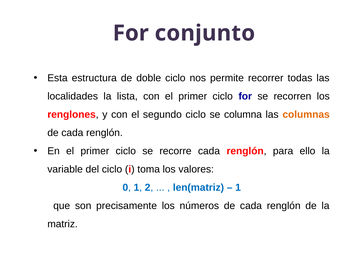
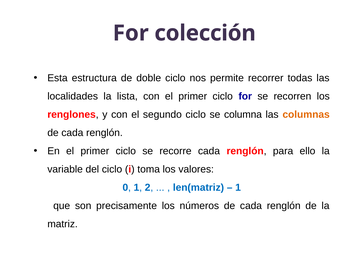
conjunto: conjunto -> colección (205, 33)
